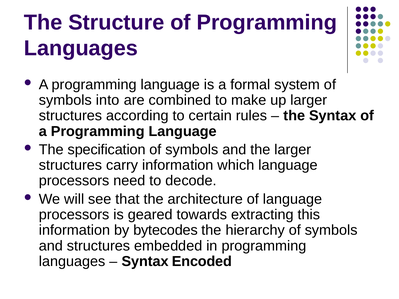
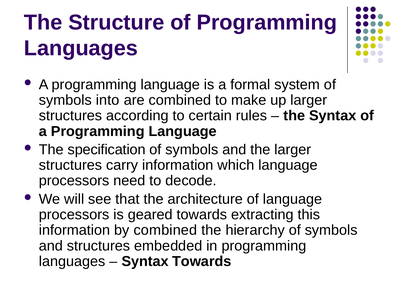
by bytecodes: bytecodes -> combined (165, 230)
Syntax Encoded: Encoded -> Towards (202, 262)
